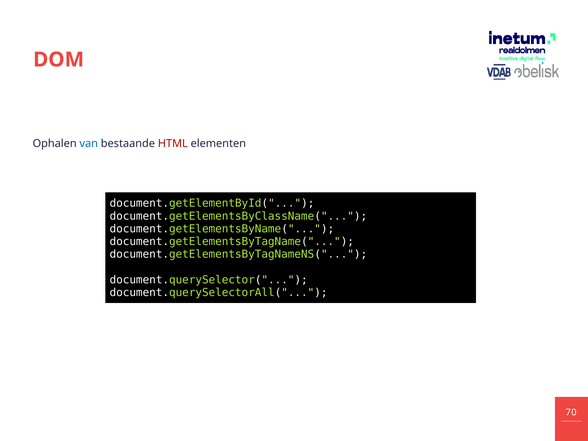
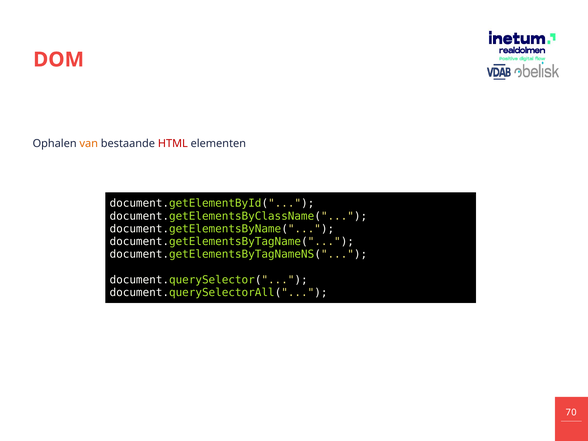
van colour: blue -> orange (89, 144)
